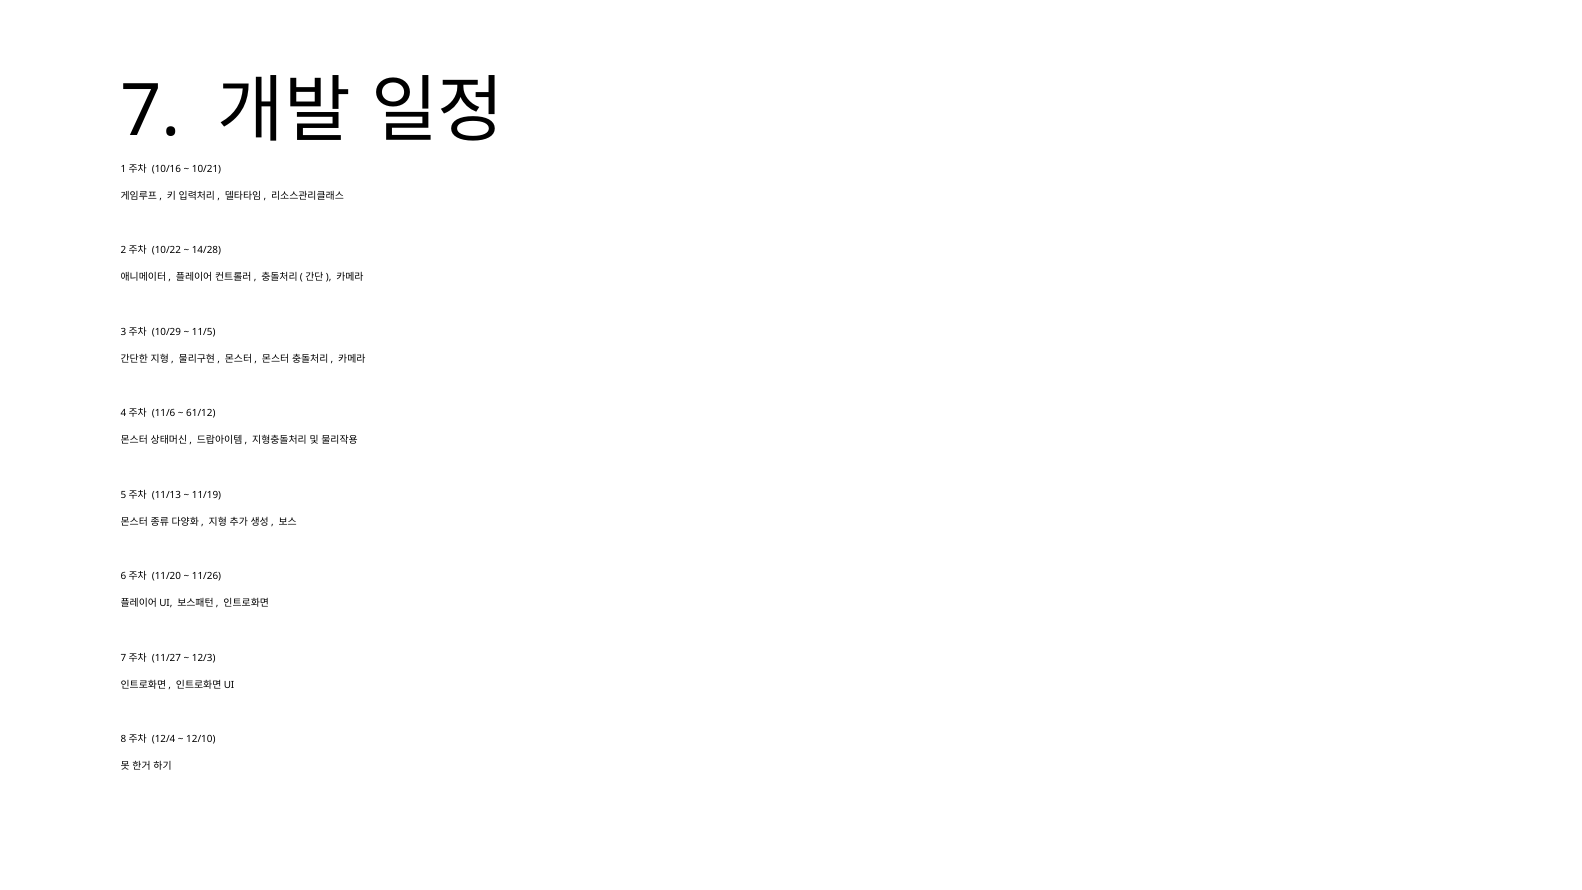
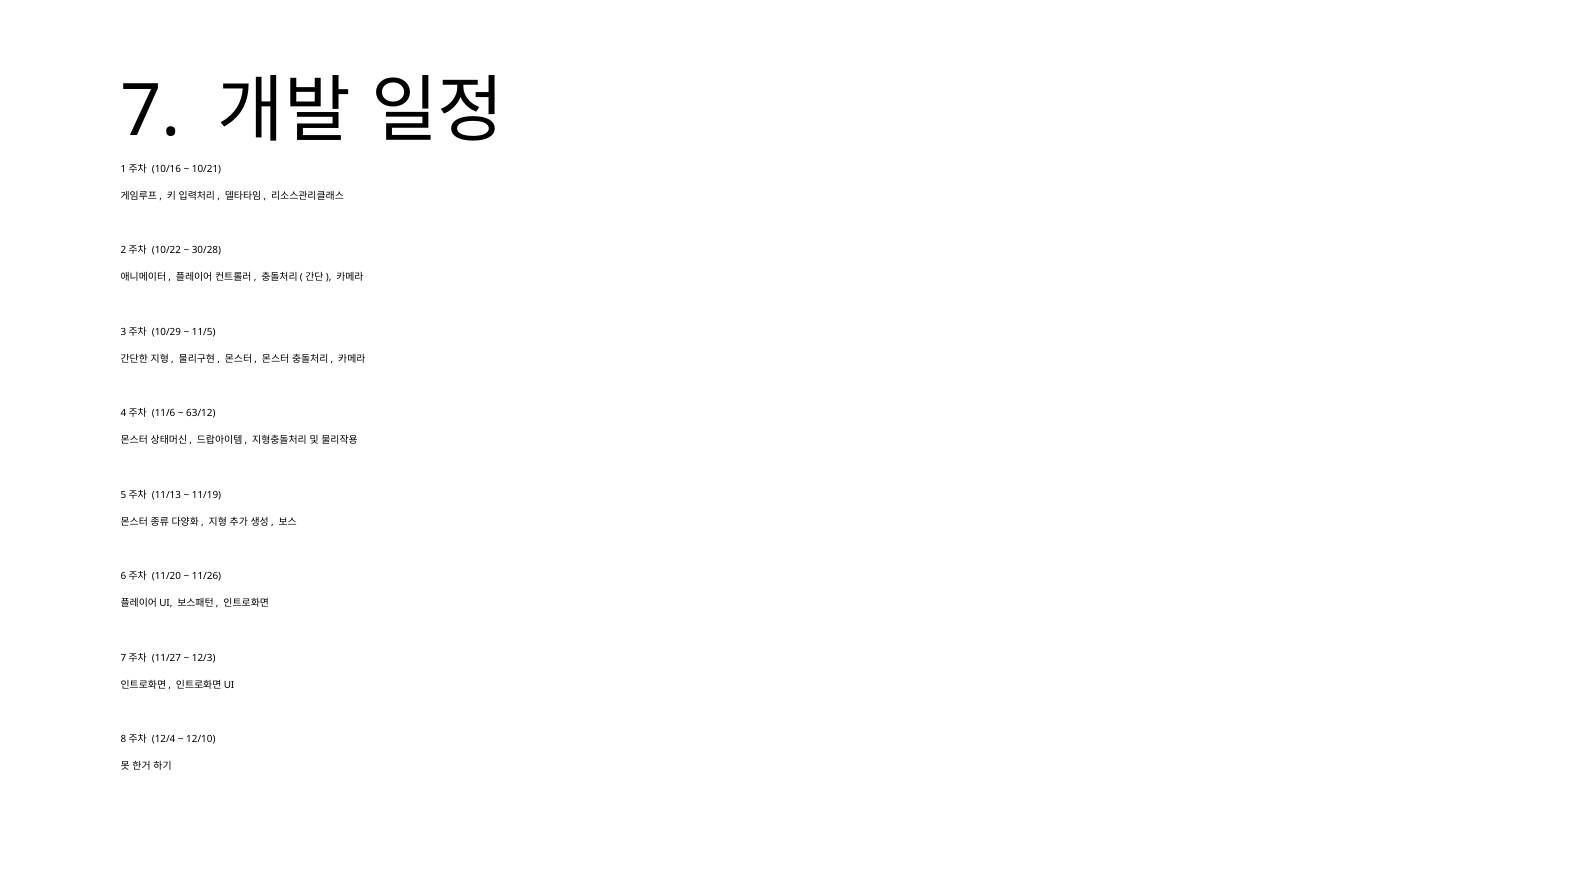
14/28: 14/28 -> 30/28 (206, 250)
61/12: 61/12 -> 63/12 (201, 413)
